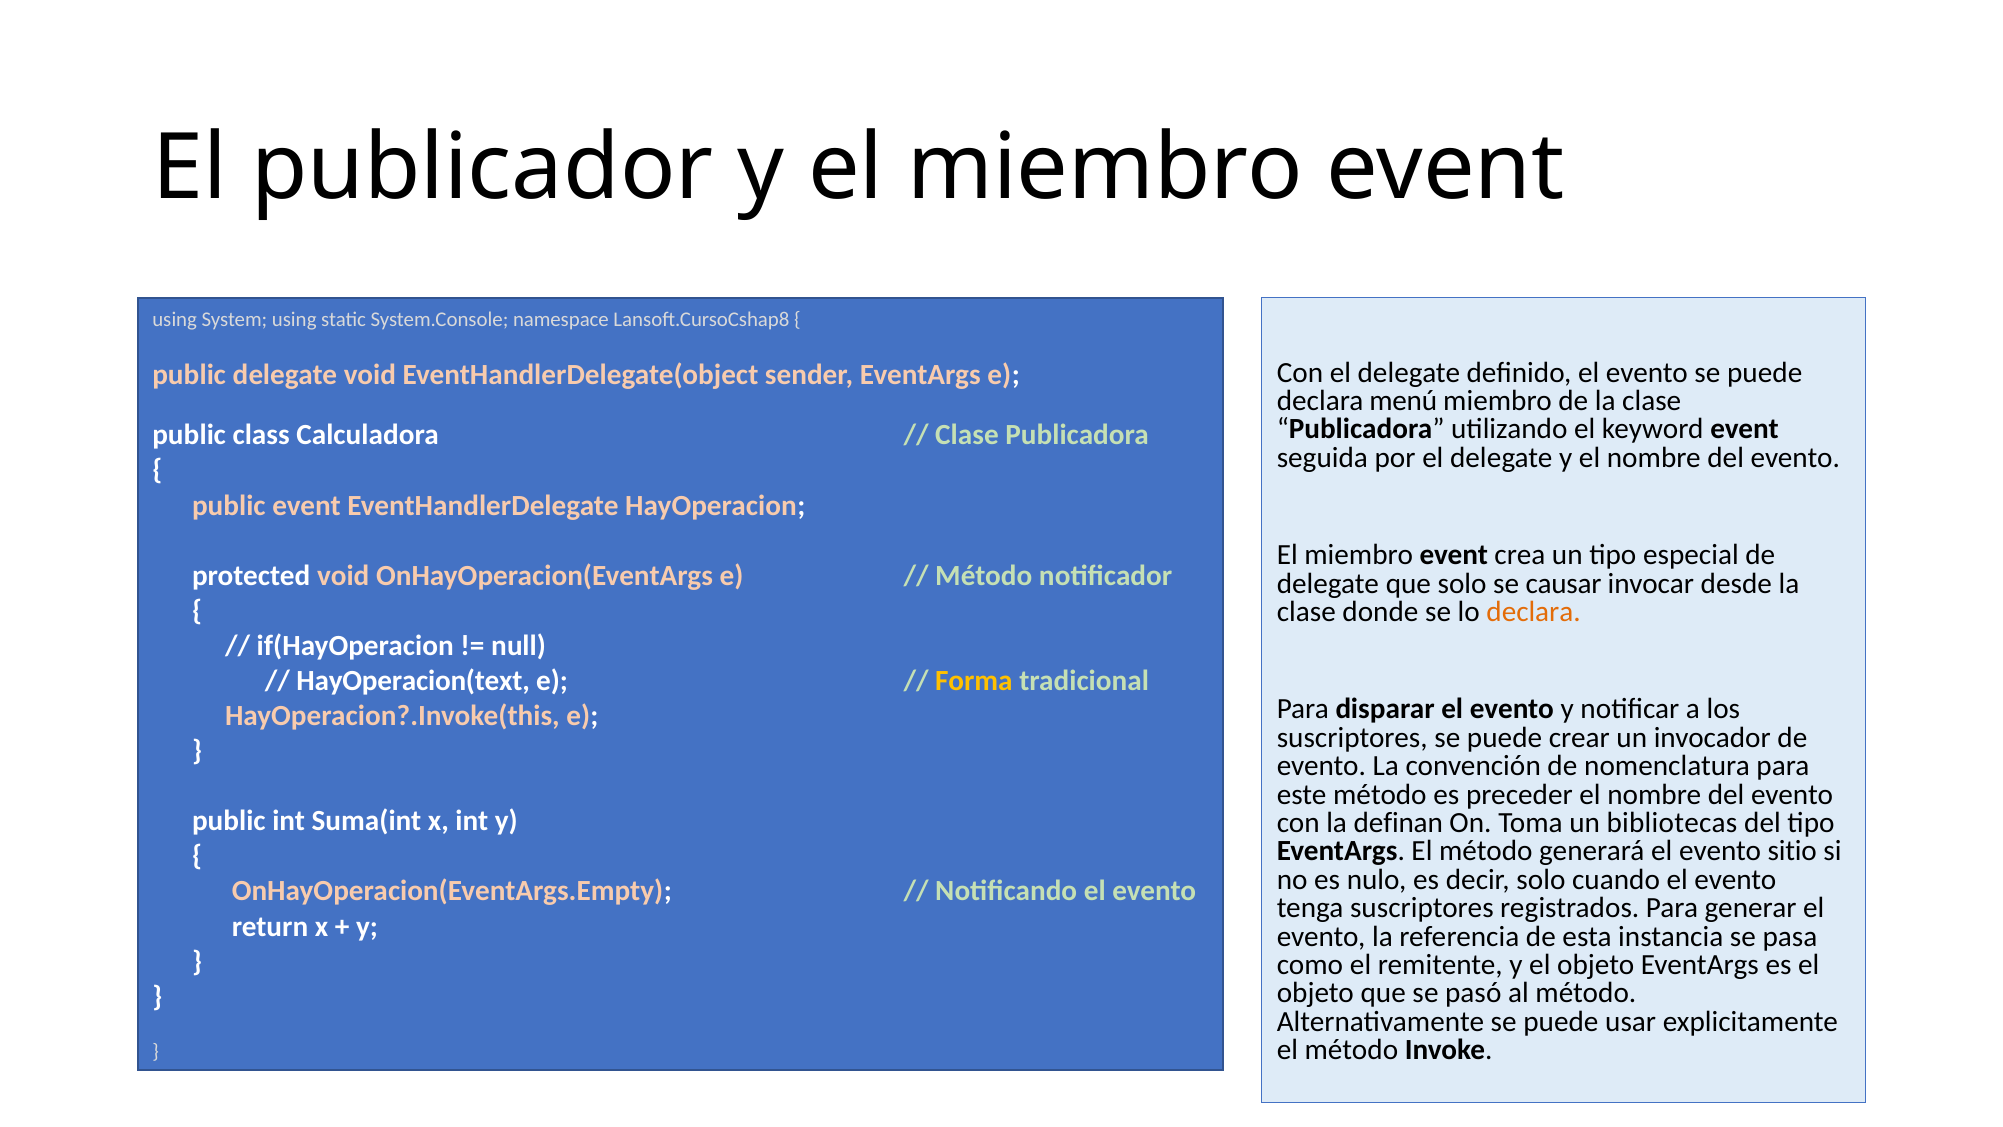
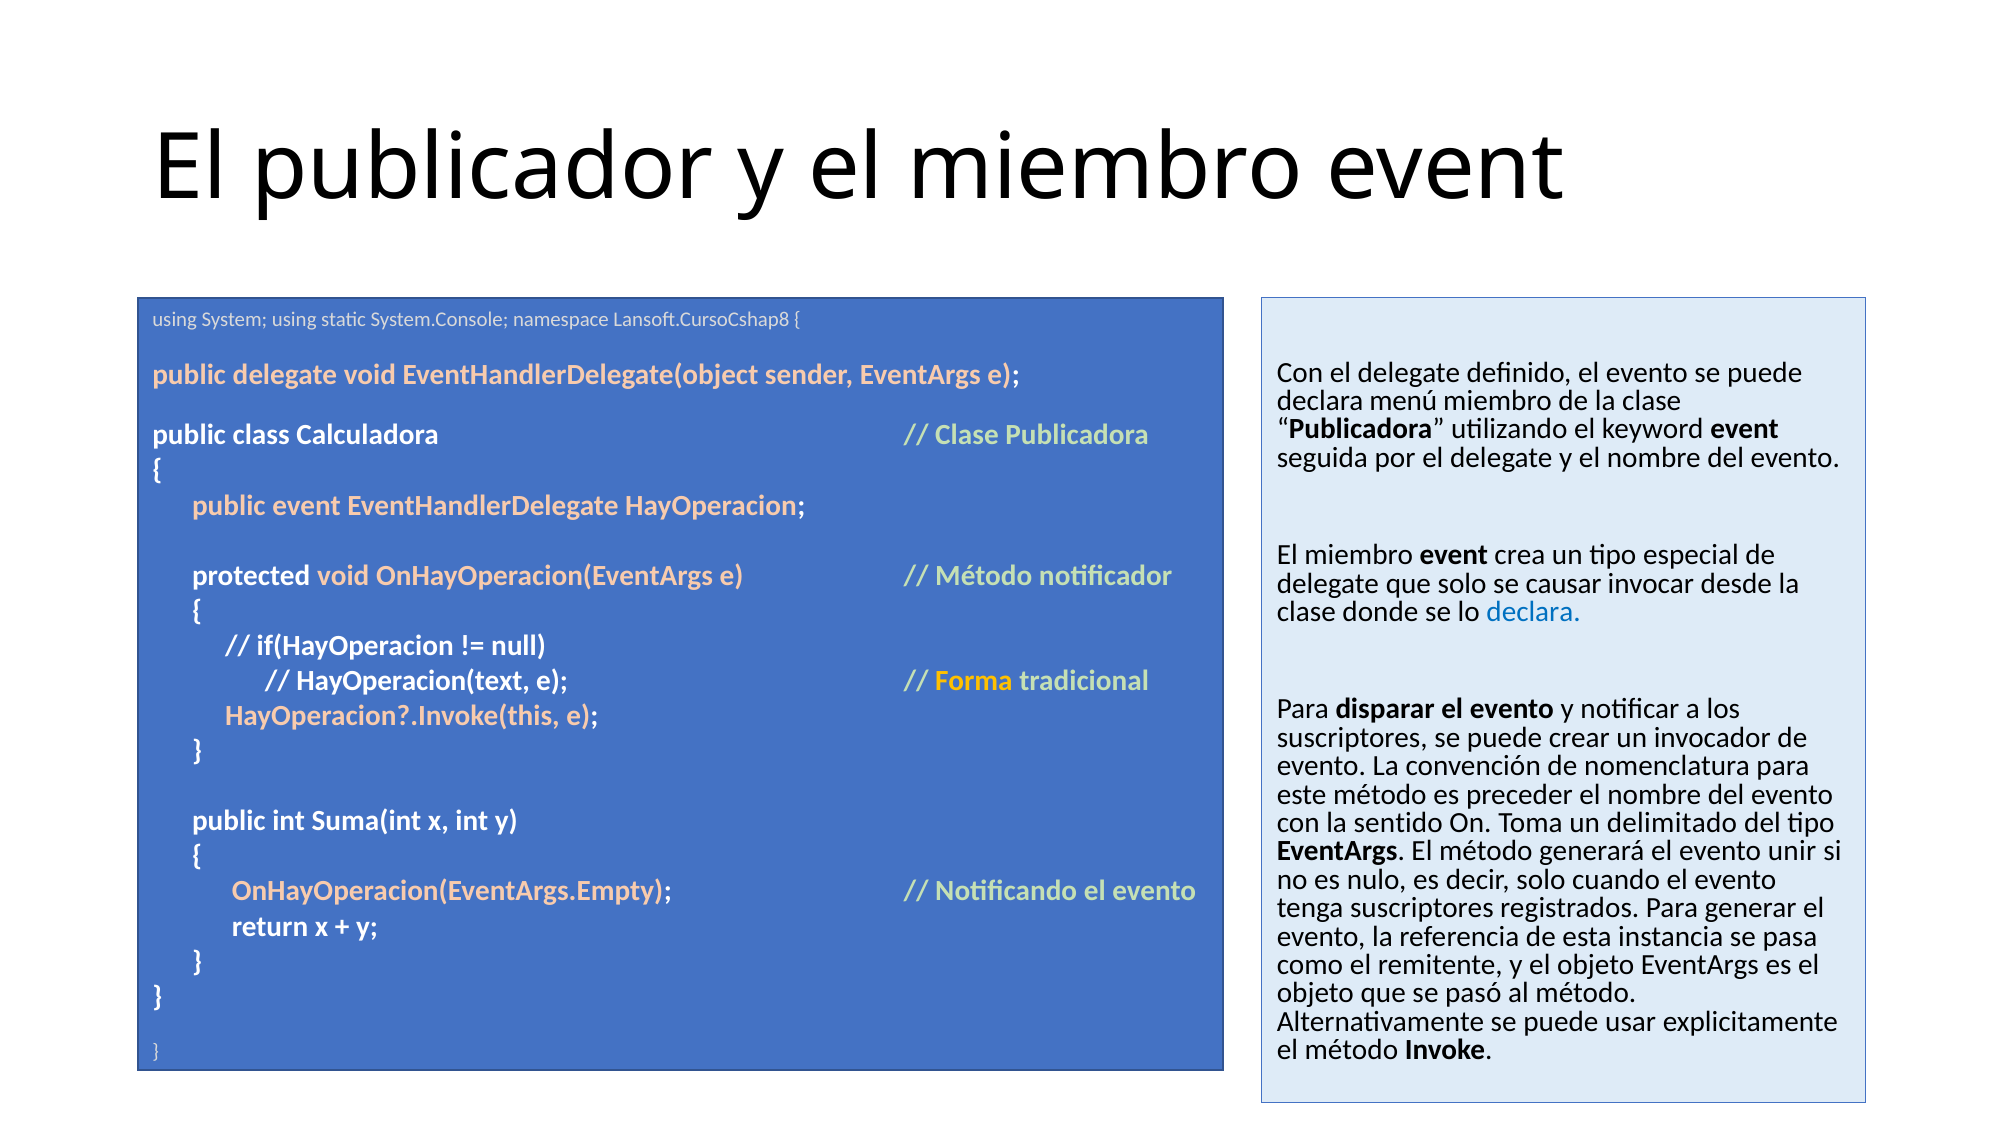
declara colour: orange -> blue (1534, 612)
definan: definan -> sentido (1398, 823)
bibliotecas: bibliotecas -> delimitado (1672, 823)
sitio: sitio -> unir (1792, 851)
